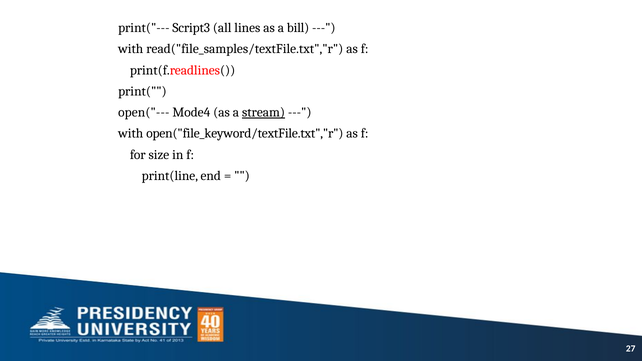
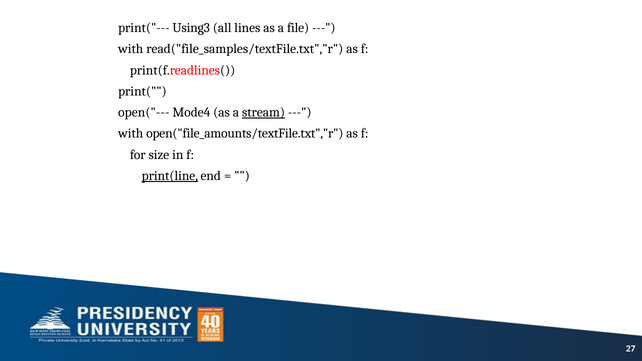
Script3: Script3 -> Using3 (191, 28)
bill: bill -> file (298, 28)
open("file_keyword/textFile.txt","r: open("file_keyword/textFile.txt","r -> open("file_amounts/textFile.txt","r (245, 134)
print(line underline: none -> present (170, 176)
